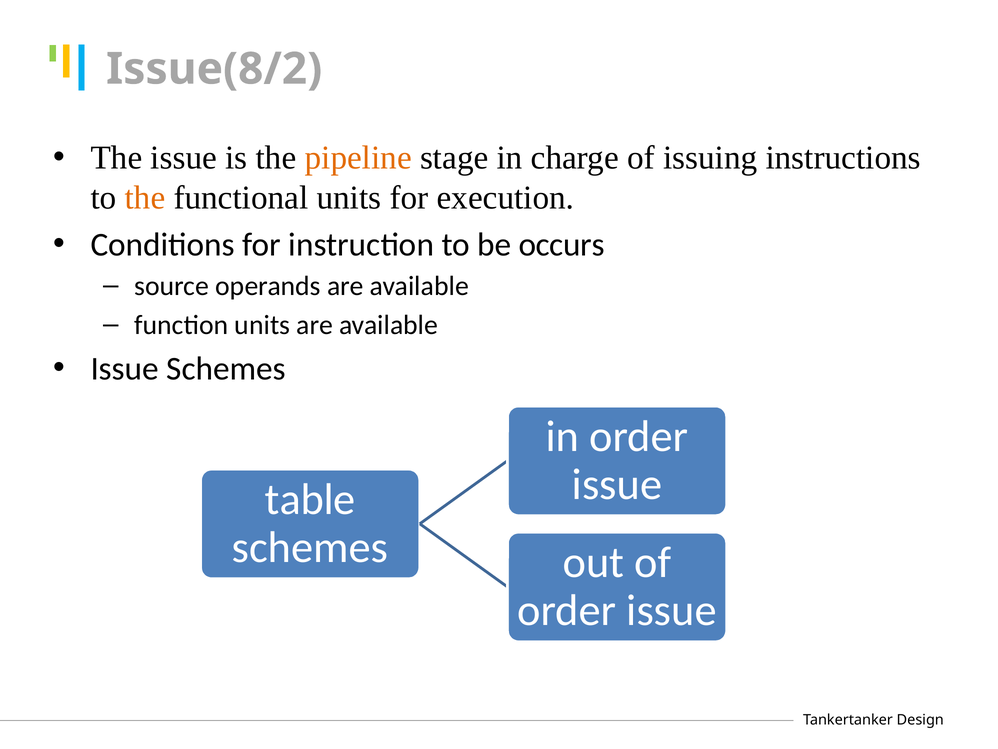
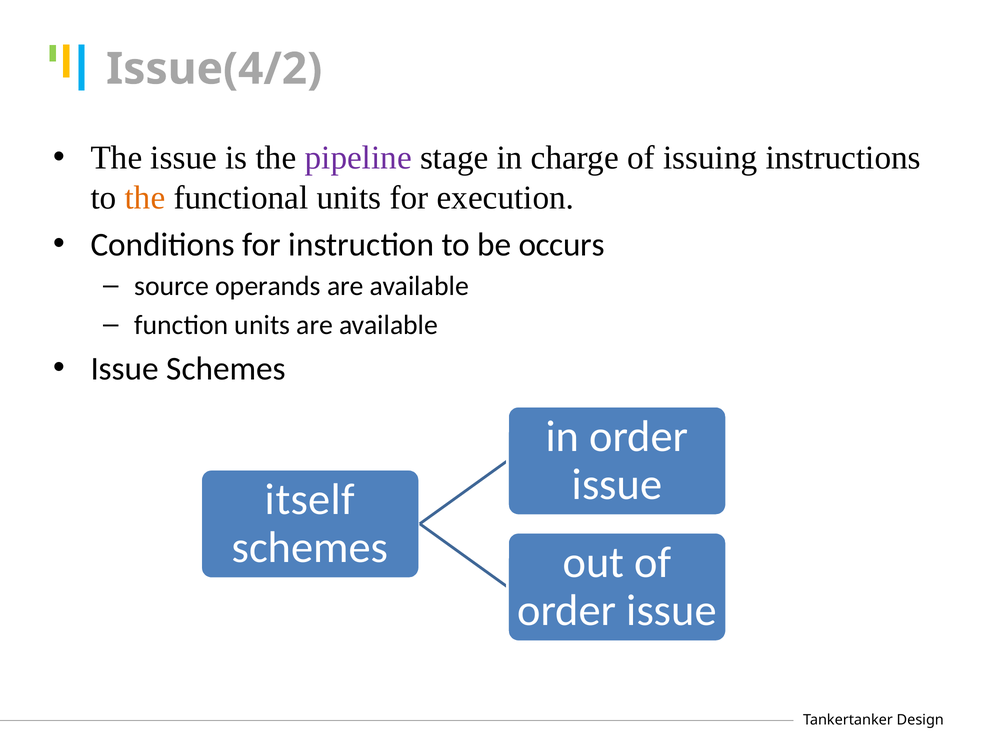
Issue(8/2: Issue(8/2 -> Issue(4/2 (214, 69)
pipeline colour: orange -> purple (358, 158)
table: table -> itself (310, 499)
